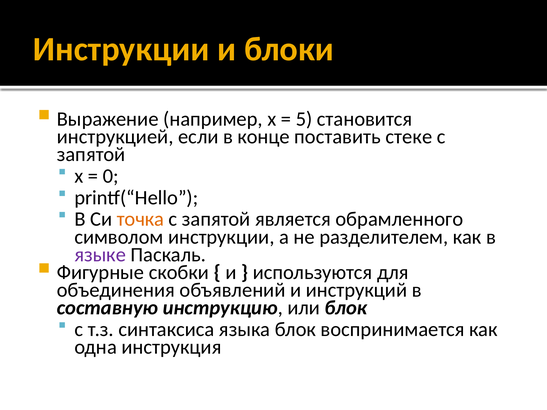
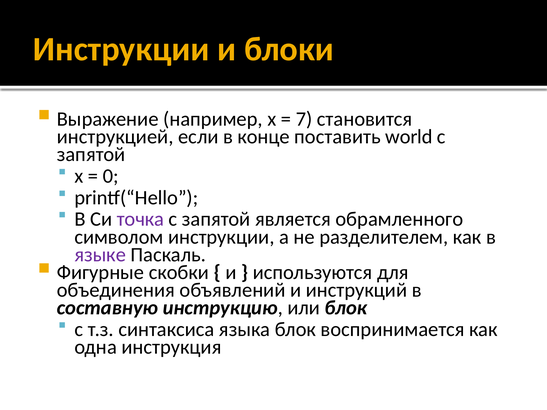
5: 5 -> 7 (304, 119)
стеке: стеке -> world (409, 137)
точка colour: orange -> purple (140, 219)
